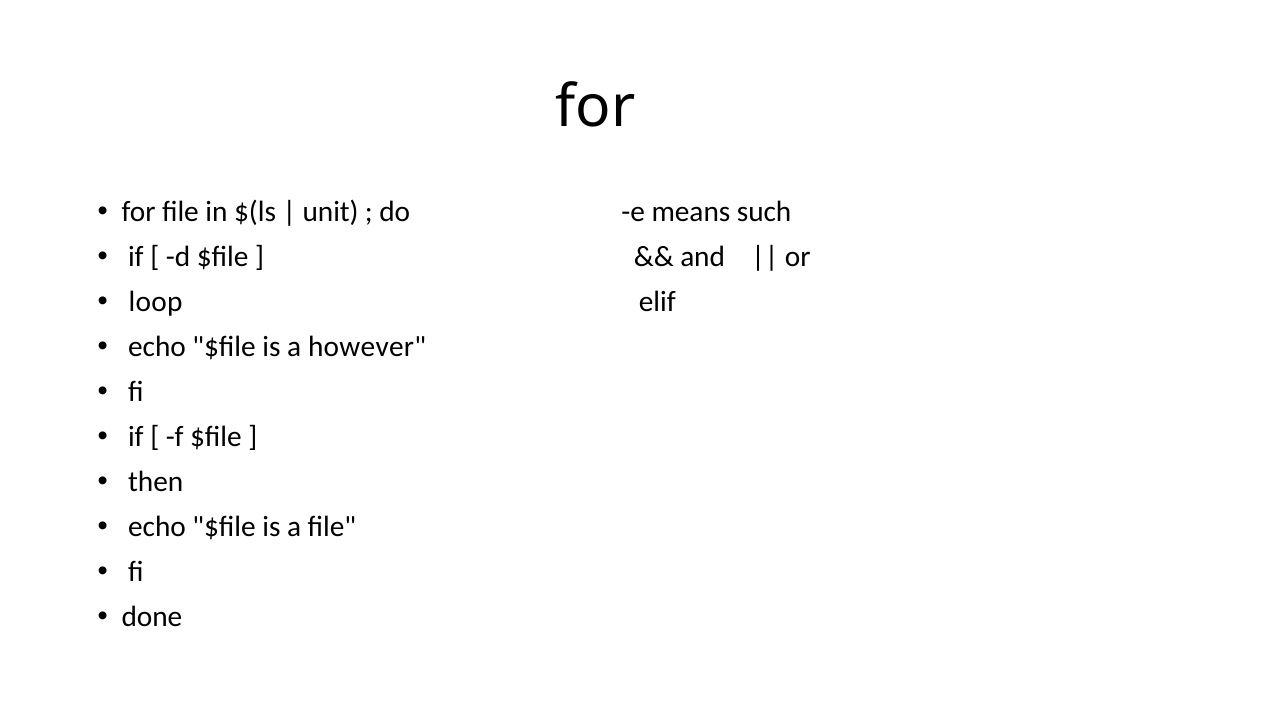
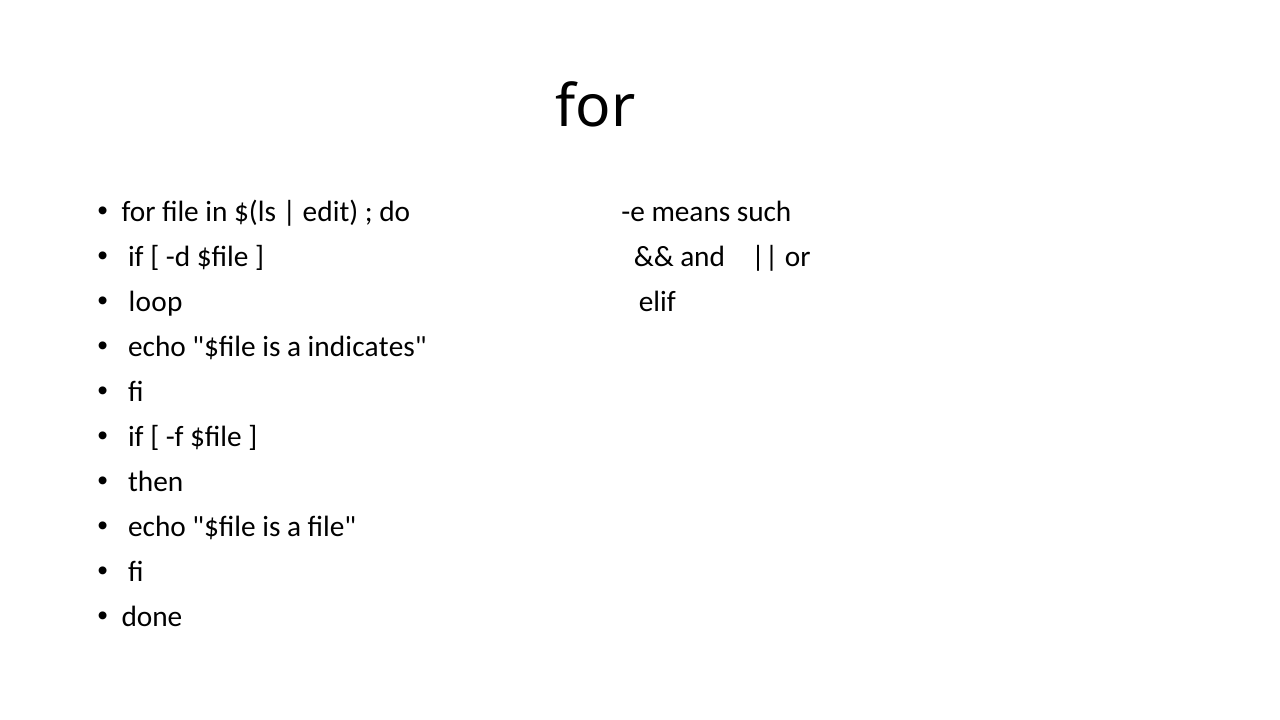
unit: unit -> edit (330, 212)
however: however -> indicates (367, 347)
